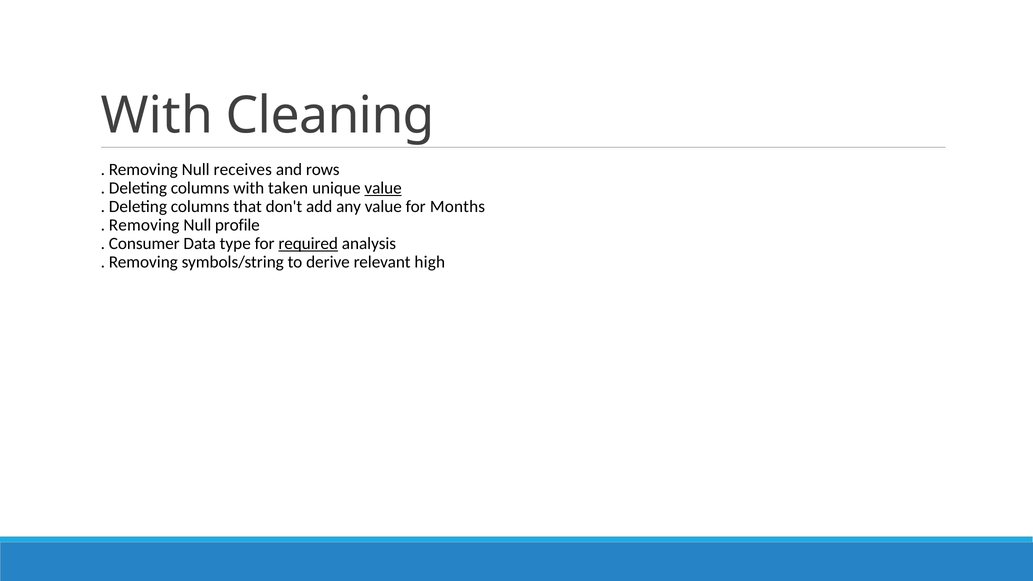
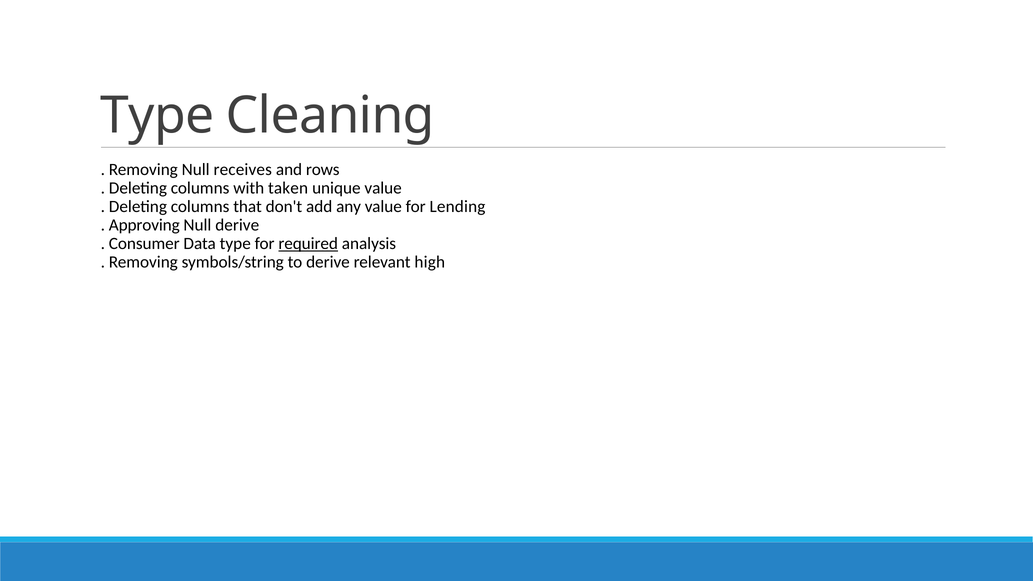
With: With -> Type (157, 116)
value underline: present -> none (383, 188)
Months: Months -> Lending (457, 207)
Removing: Removing -> Approving (144, 225)
Null profile: profile -> derive (237, 225)
